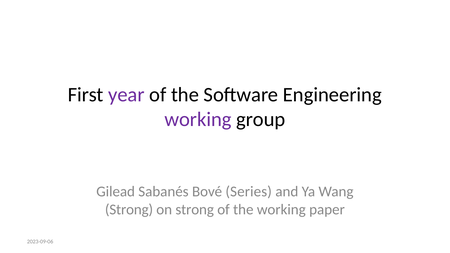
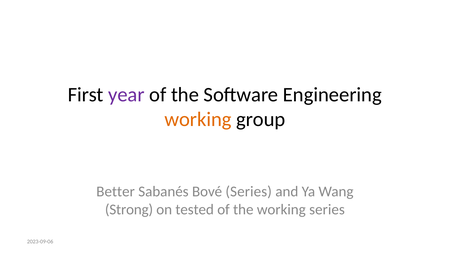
working colour: purple -> orange (198, 120)
Gilead: Gilead -> Better (116, 192)
on strong: strong -> tested (195, 210)
working paper: paper -> series (327, 210)
